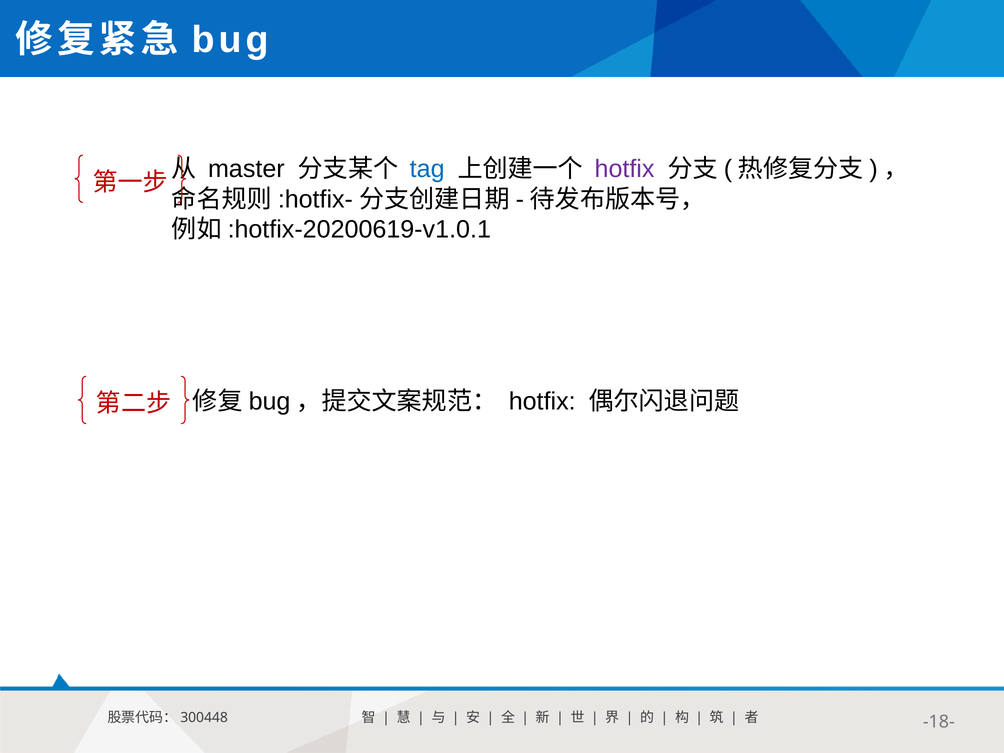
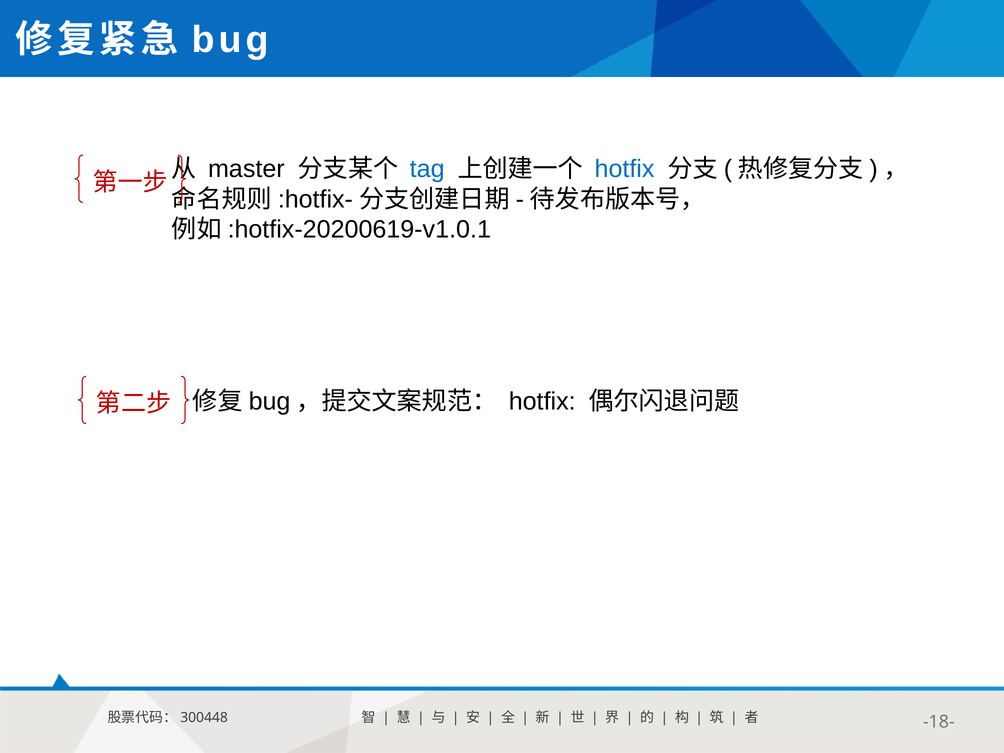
hotfix colour: purple -> blue (625, 169)
